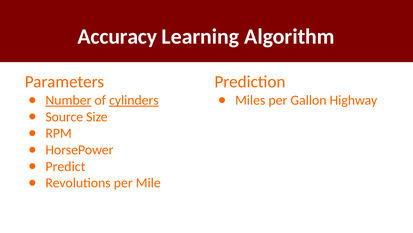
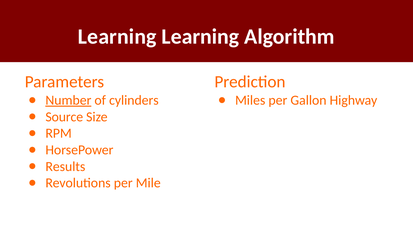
Accuracy: Accuracy -> Learning (117, 37)
cylinders underline: present -> none (134, 100)
Predict: Predict -> Results (65, 166)
